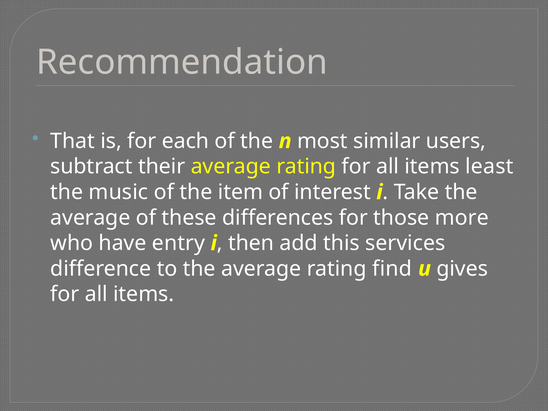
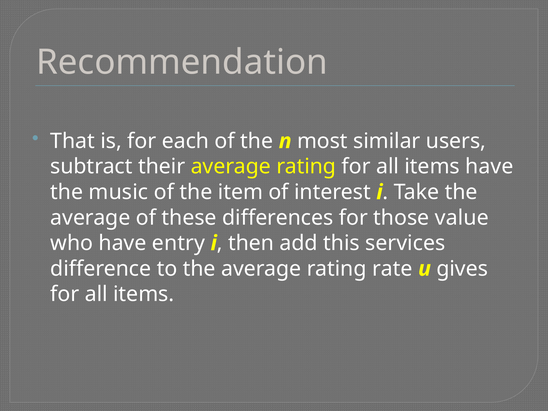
items least: least -> have (489, 167)
more: more -> value (462, 218)
find: find -> rate (392, 269)
